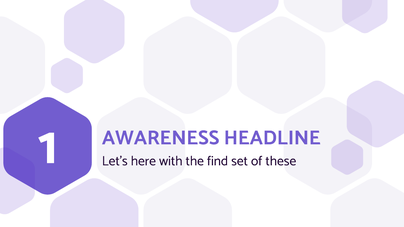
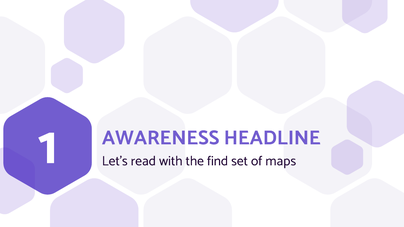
here: here -> read (143, 161)
these: these -> maps (281, 161)
